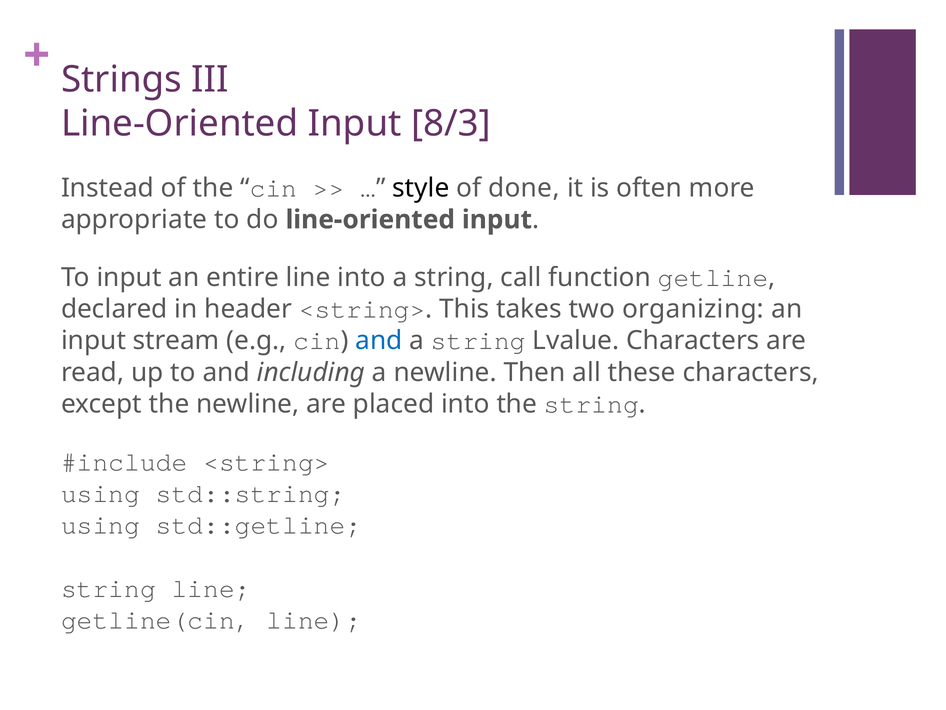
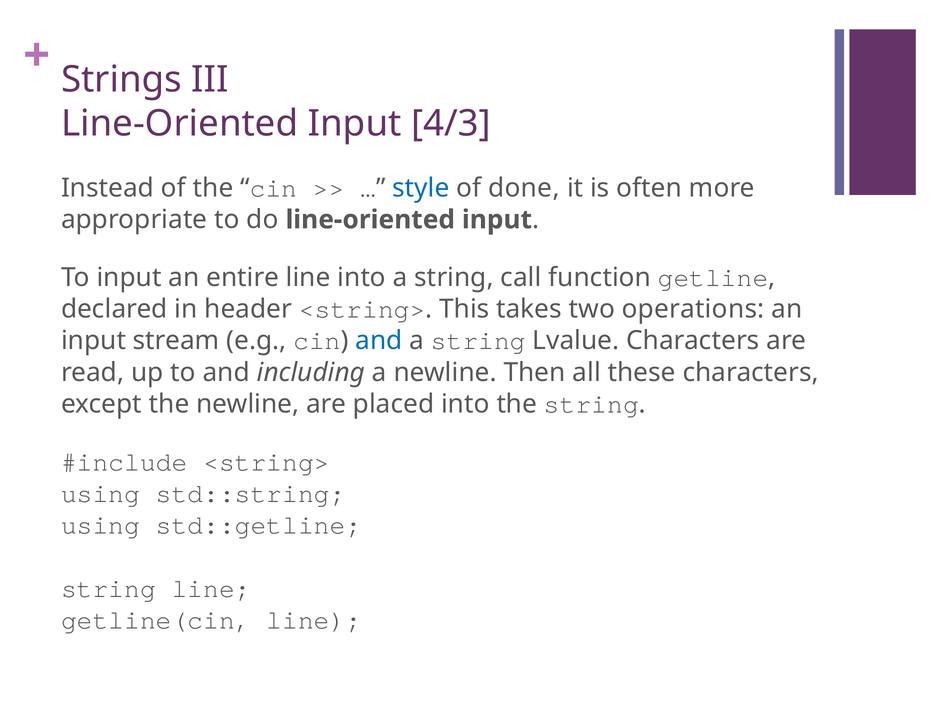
8/3: 8/3 -> 4/3 (451, 124)
style colour: black -> blue (421, 188)
organizing: organizing -> operations (693, 309)
